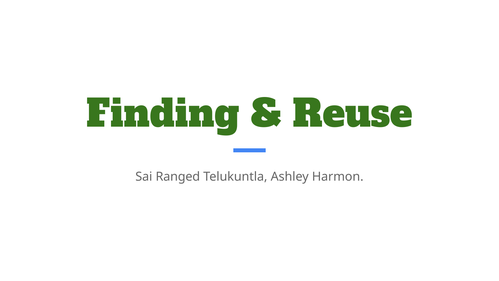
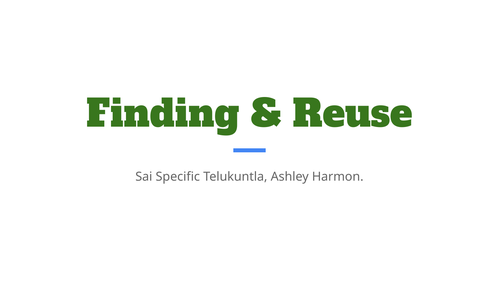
Ranged: Ranged -> Specific (178, 176)
